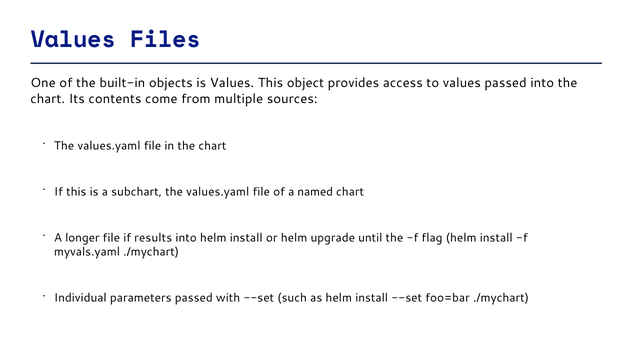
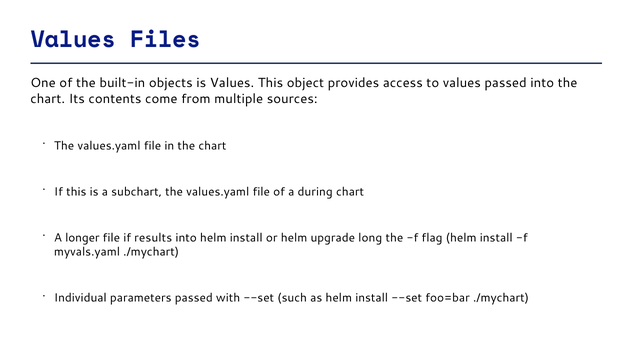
named: named -> during (315, 192)
until: until -> long (370, 238)
